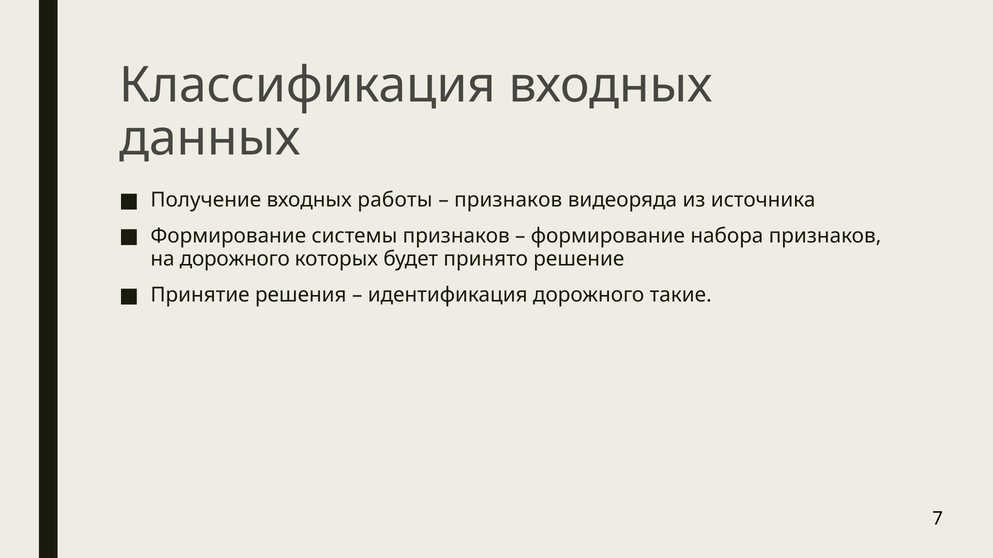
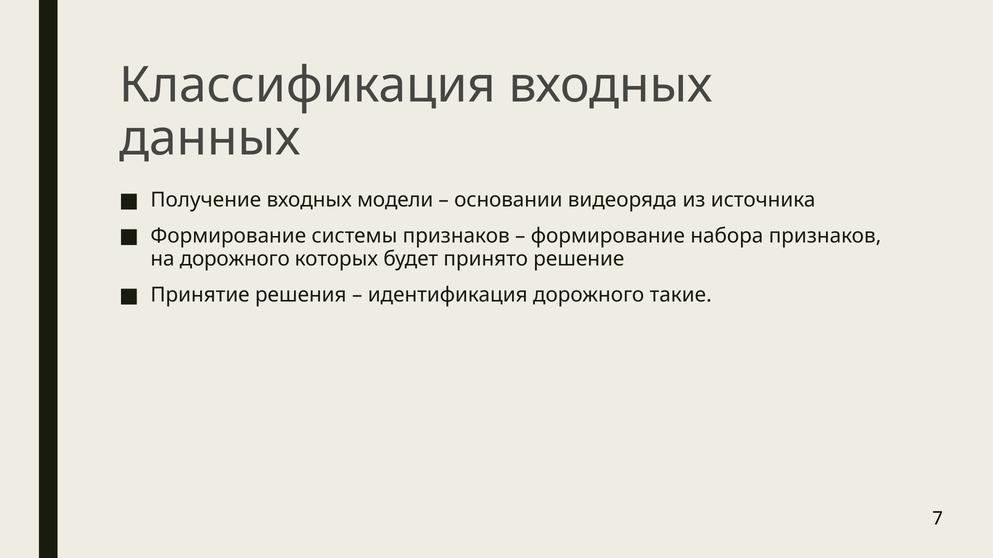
работы: работы -> модели (395, 200)
признаков: признаков -> основании (508, 200)
